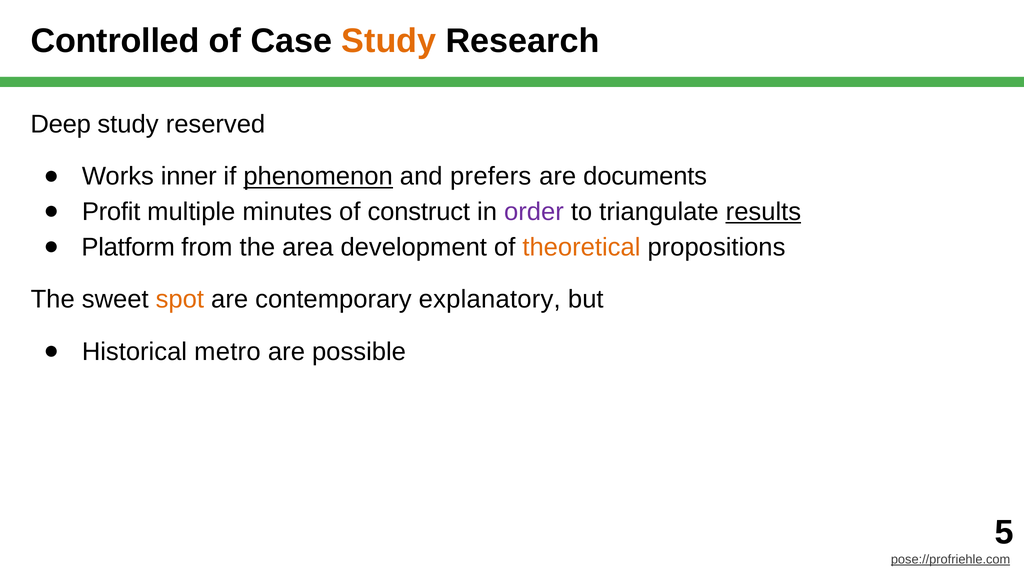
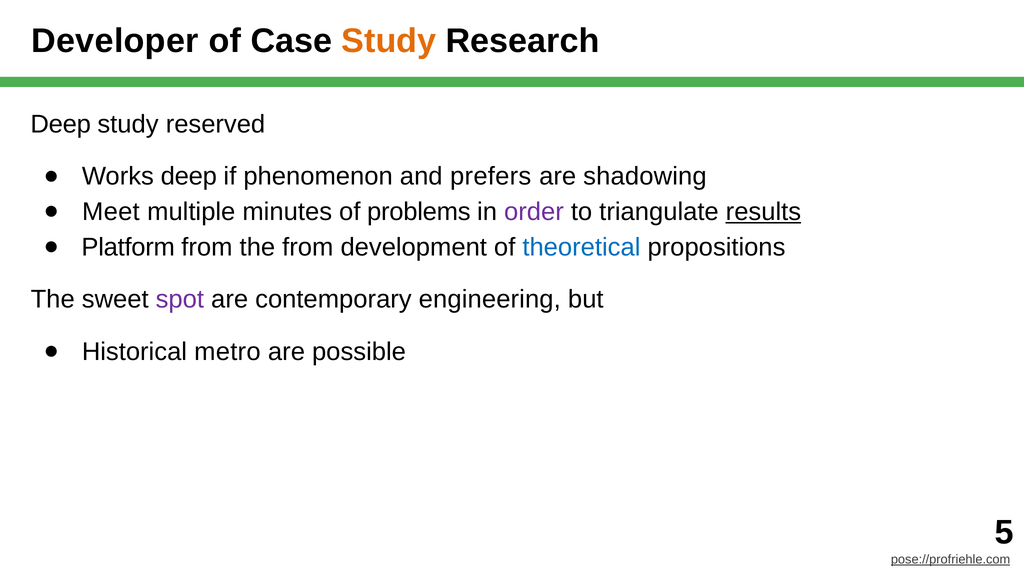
Controlled: Controlled -> Developer (115, 41)
Works inner: inner -> deep (189, 177)
phenomenon underline: present -> none (318, 177)
documents: documents -> shadowing (645, 177)
Profit: Profit -> Meet (111, 212)
construct: construct -> problems (419, 212)
the area: area -> from (308, 247)
theoretical colour: orange -> blue (581, 247)
spot colour: orange -> purple (180, 300)
explanatory: explanatory -> engineering (490, 300)
